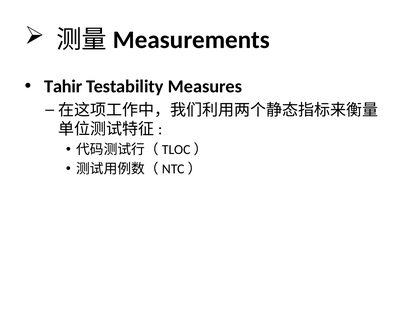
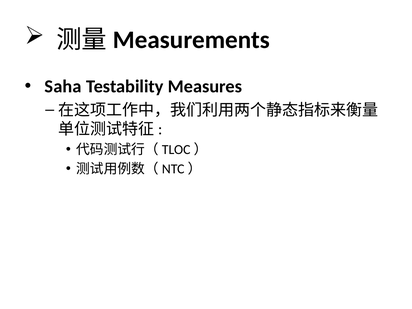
Tahir: Tahir -> Saha (63, 86)
